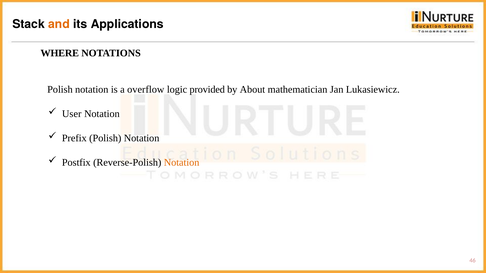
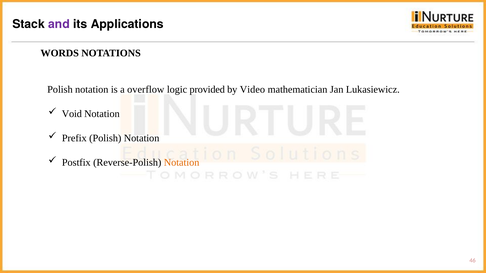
and colour: orange -> purple (59, 24)
WHERE: WHERE -> WORDS (60, 53)
About: About -> Video (252, 90)
User: User -> Void (72, 114)
